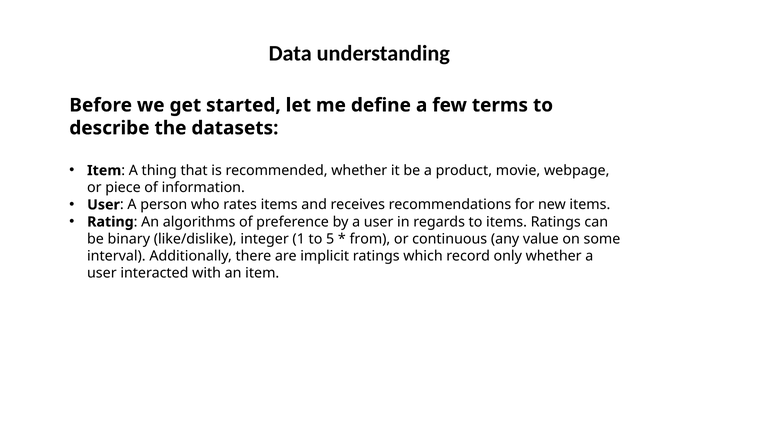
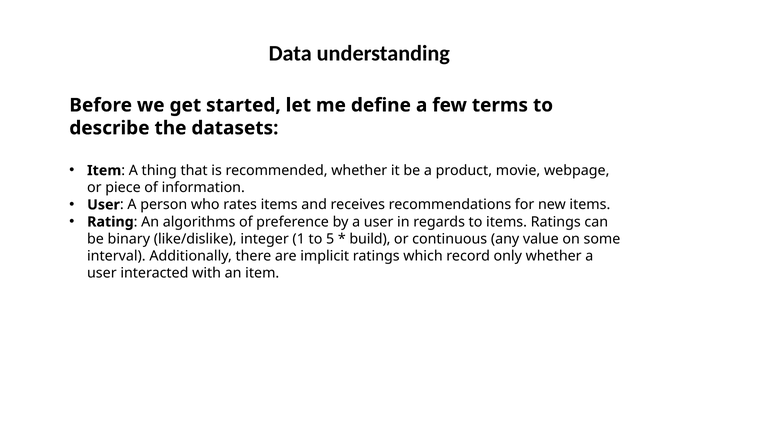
from: from -> build (370, 239)
